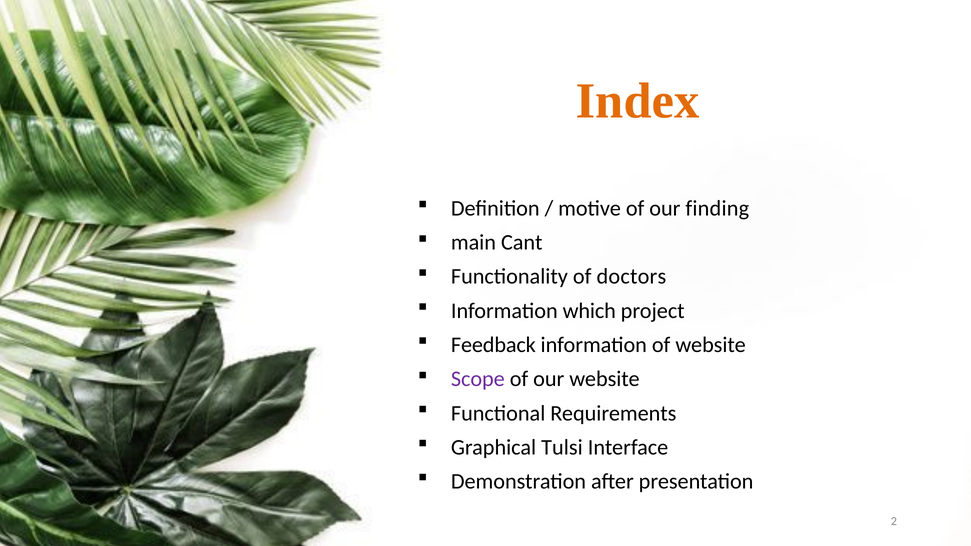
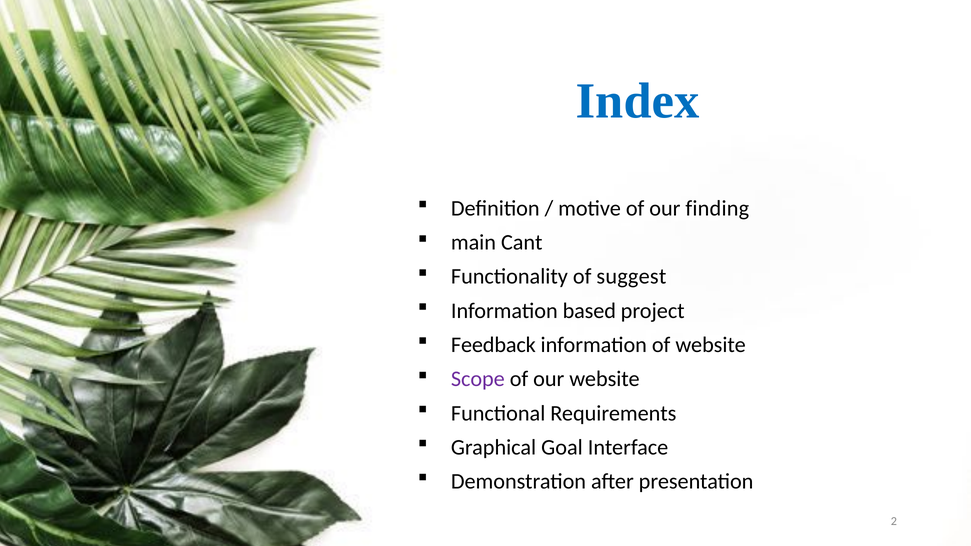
Index colour: orange -> blue (638, 101)
doctors: doctors -> suggest (631, 277)
which: which -> based (589, 311)
Tulsi: Tulsi -> Goal (562, 447)
